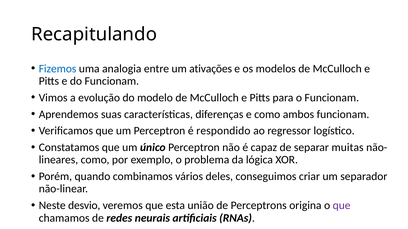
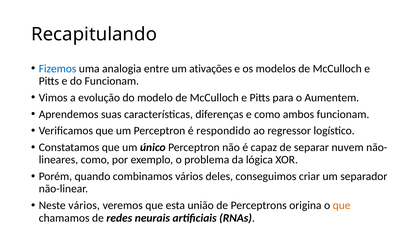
o Funcionam: Funcionam -> Aumentem (332, 98)
muitas: muitas -> nuvem (348, 148)
Neste desvio: desvio -> vários (84, 206)
que colour: purple -> orange (342, 206)
